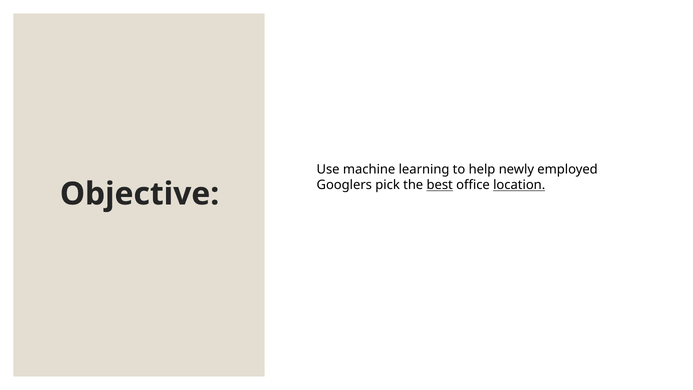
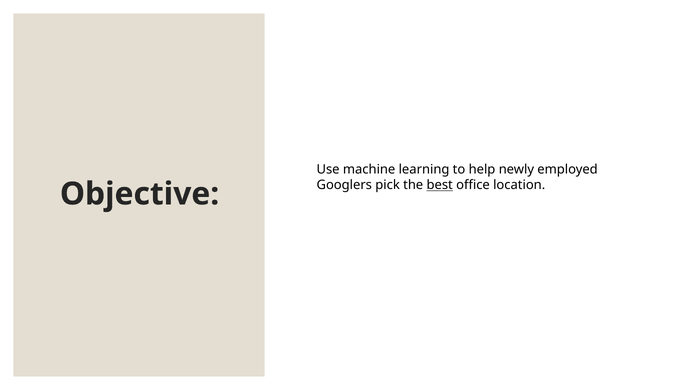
location underline: present -> none (519, 185)
